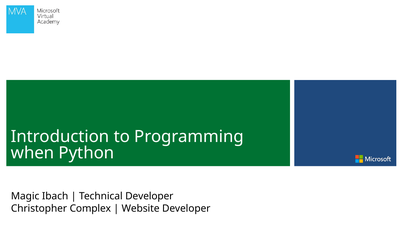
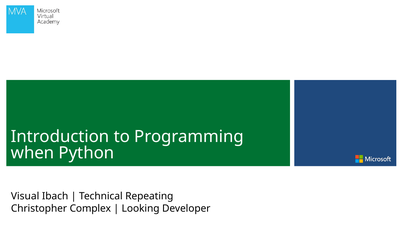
Magic: Magic -> Visual (25, 196)
Technical Developer: Developer -> Repeating (149, 196)
Website: Website -> Looking (141, 208)
